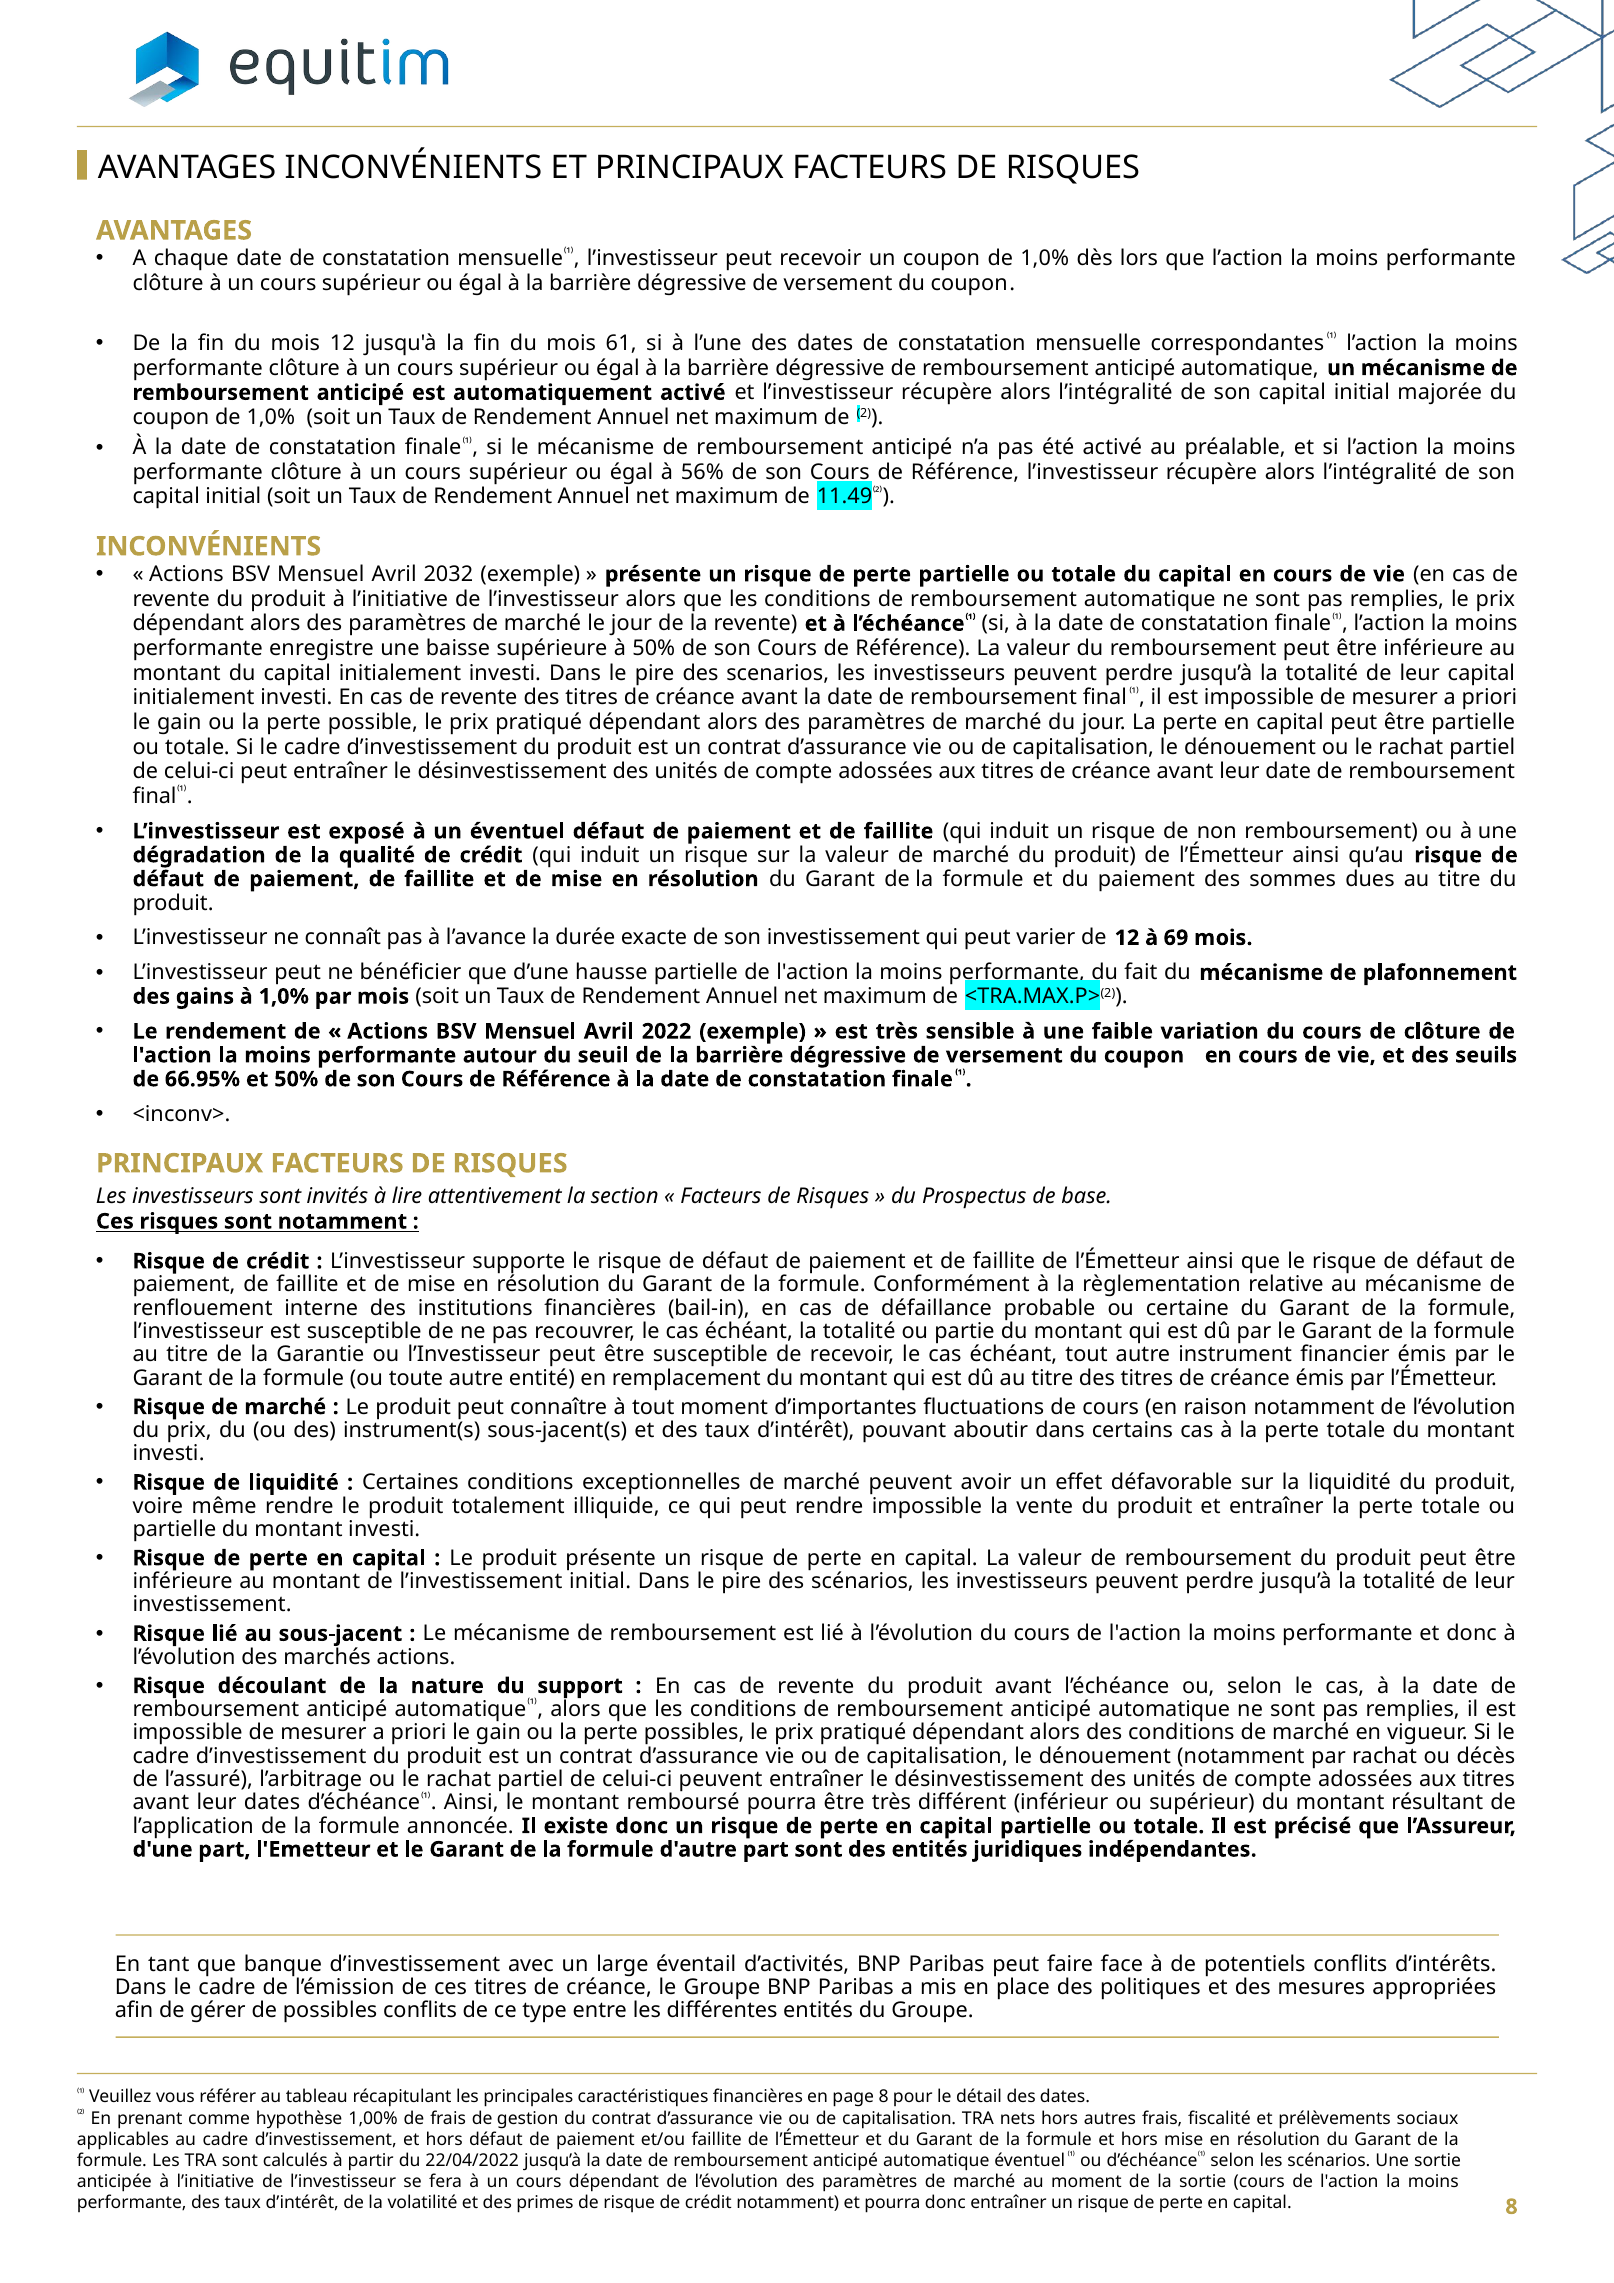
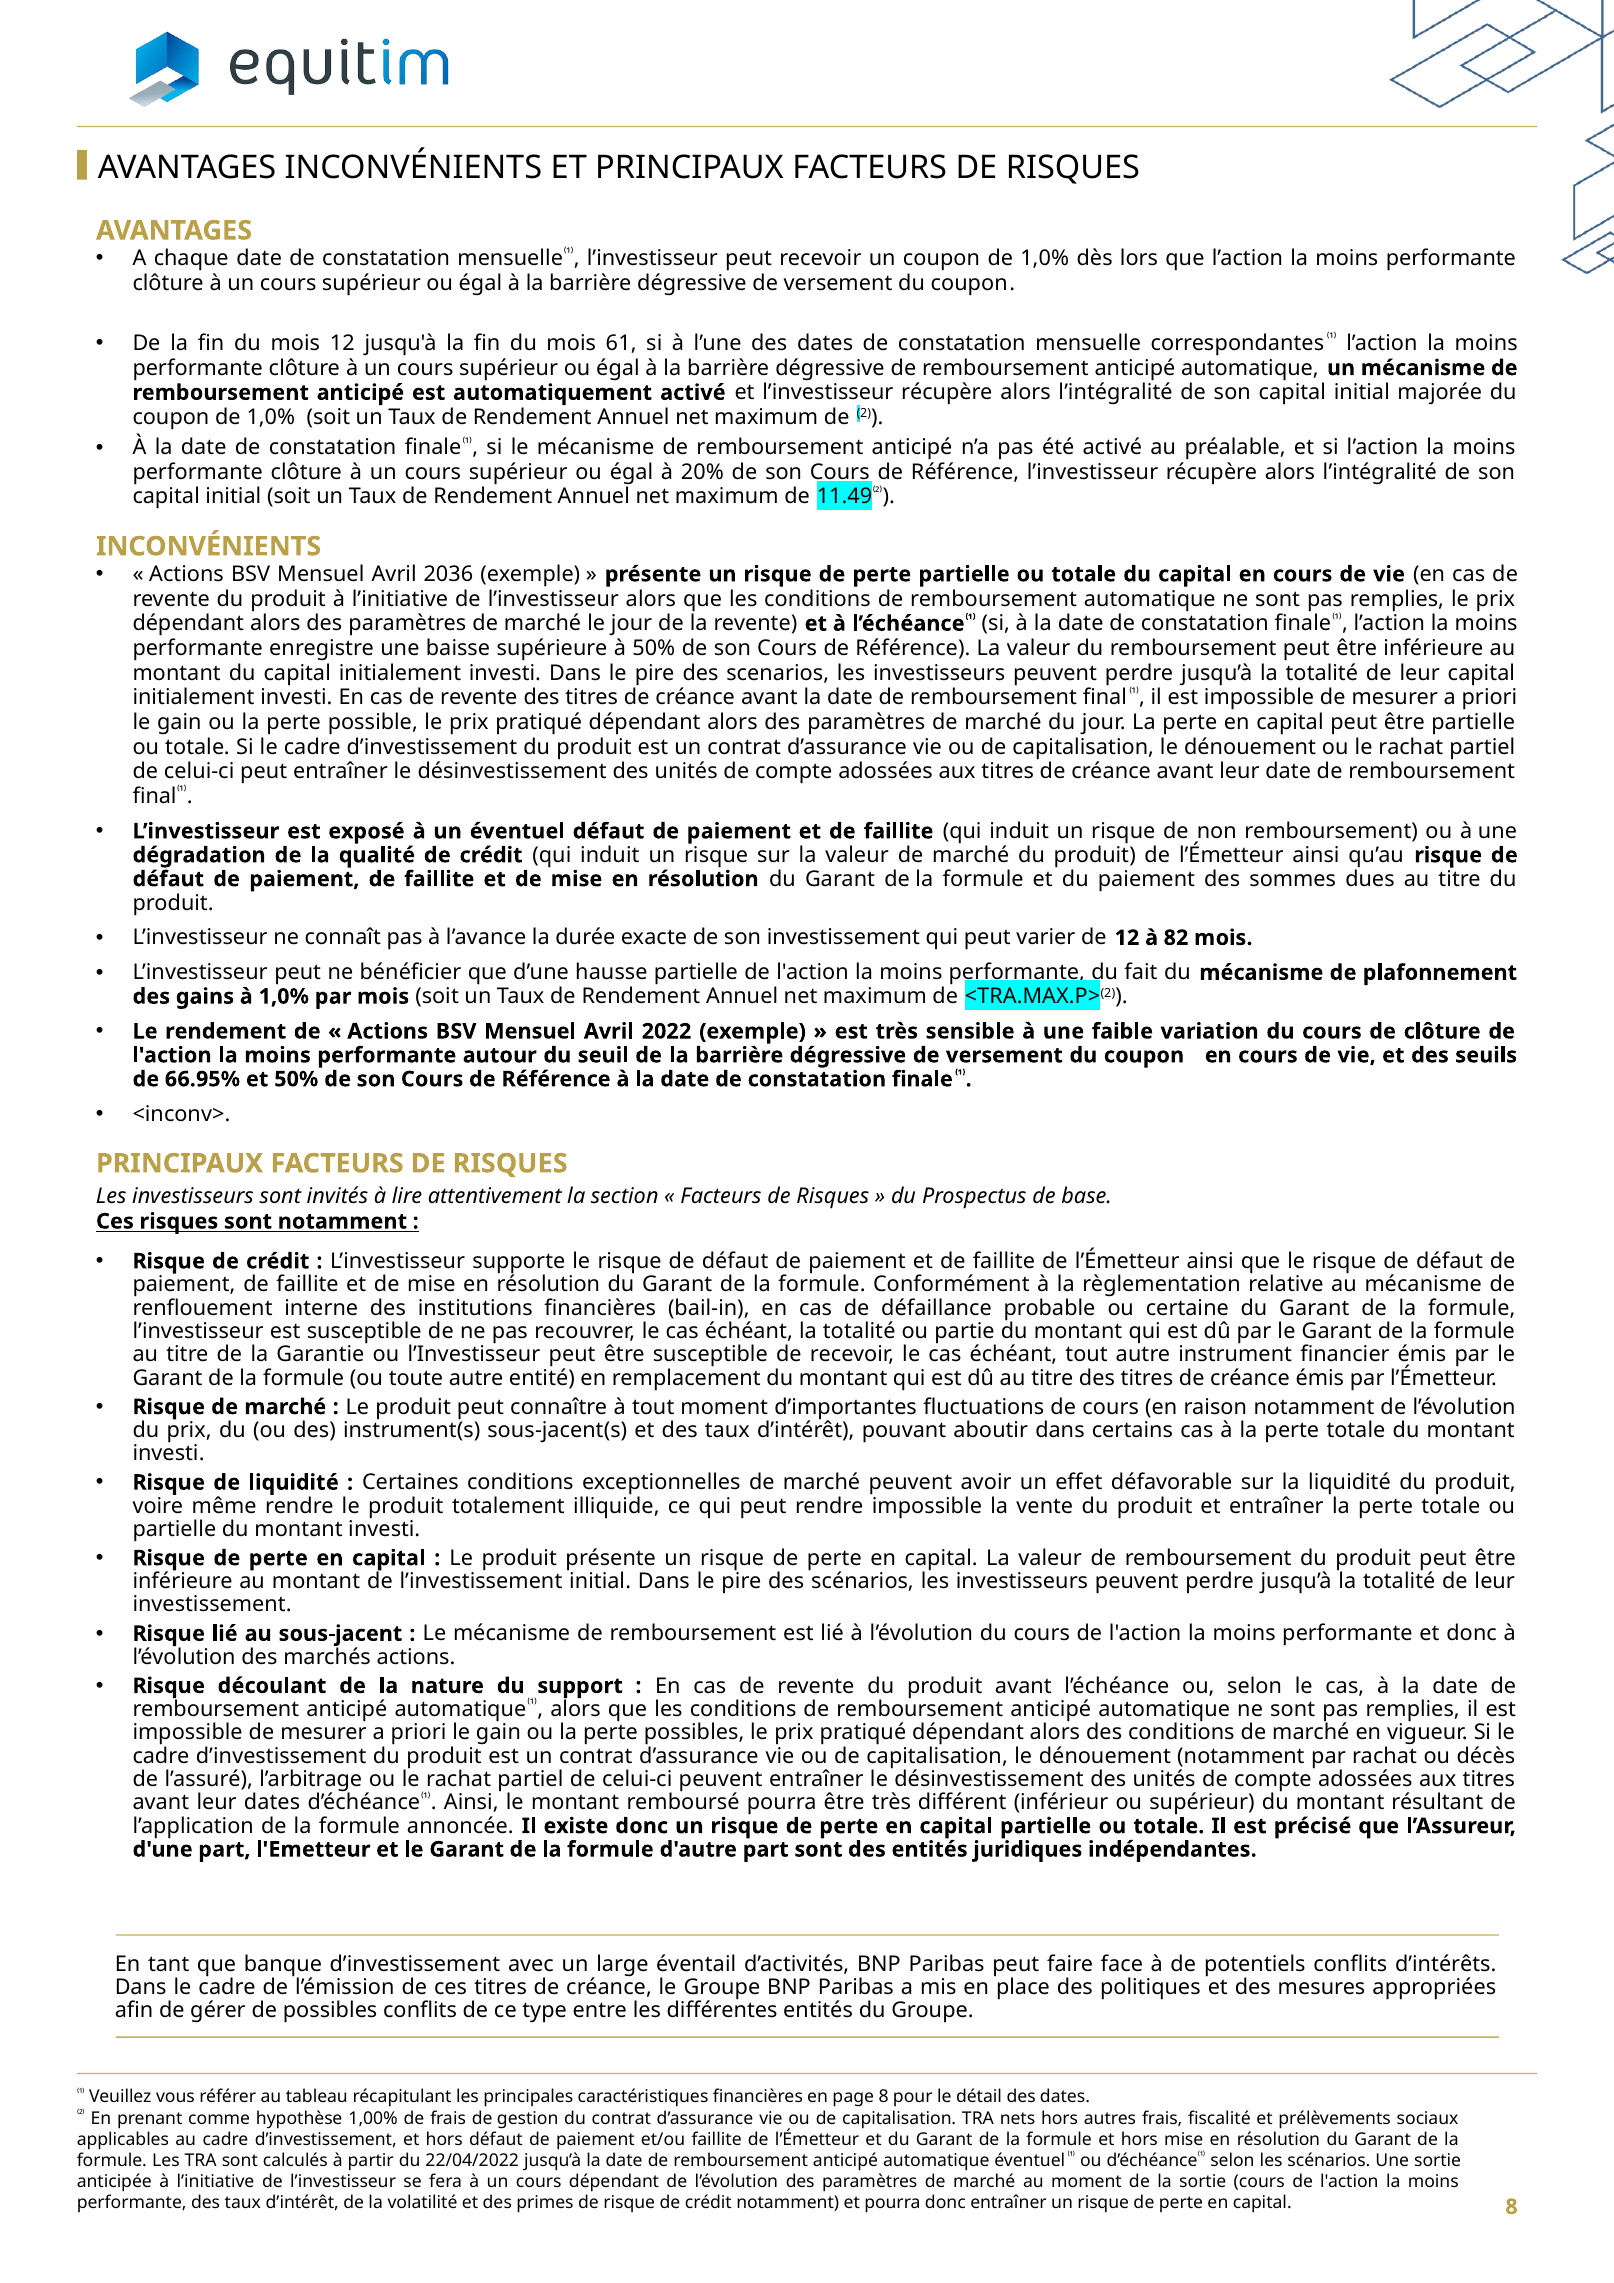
56%: 56% -> 20% (702, 472)
2032: 2032 -> 2036 (448, 574)
69: 69 -> 82 (1176, 938)
